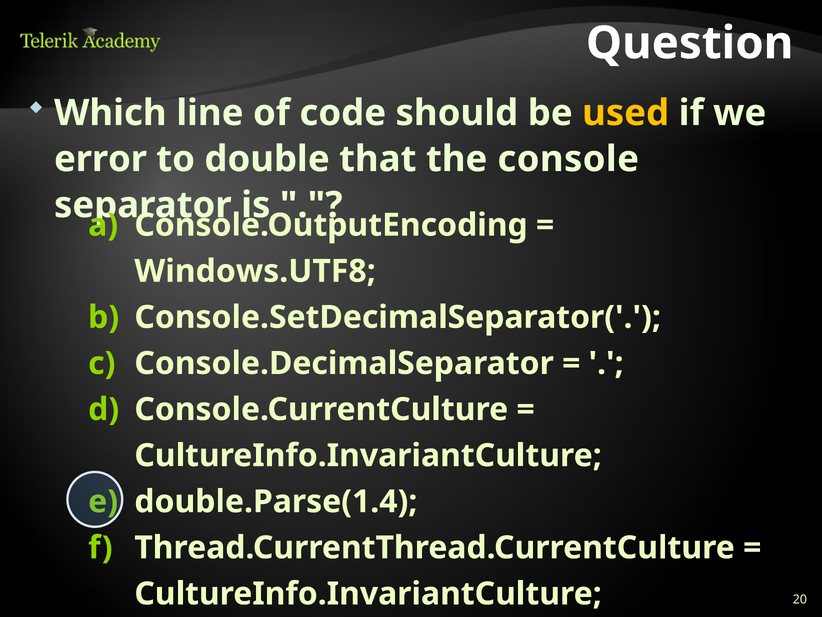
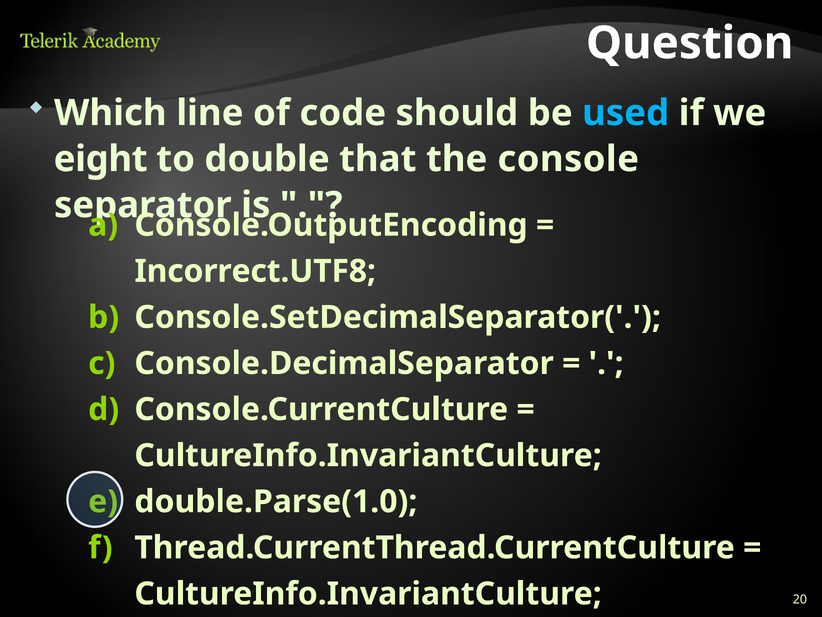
used colour: yellow -> light blue (626, 113)
error: error -> eight (101, 159)
Windows.UTF8: Windows.UTF8 -> Incorrect.UTF8 (255, 271)
double.Parse(1.4: double.Parse(1.4 -> double.Parse(1.0 (276, 501)
